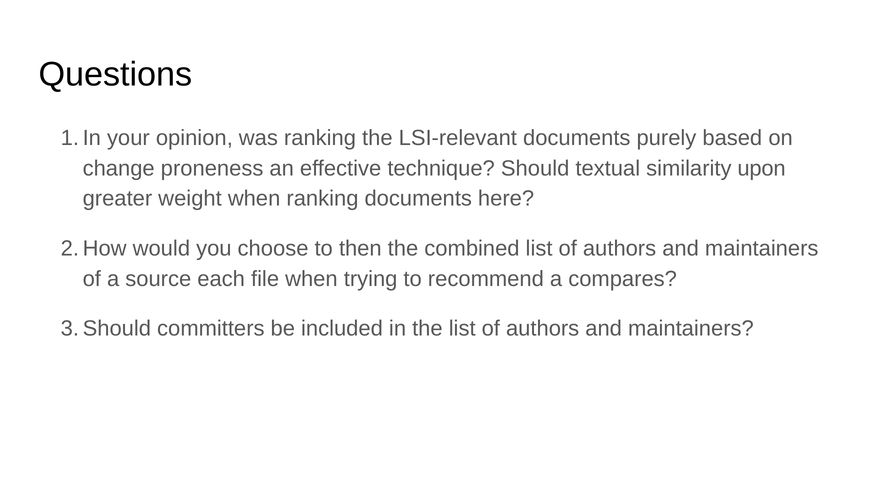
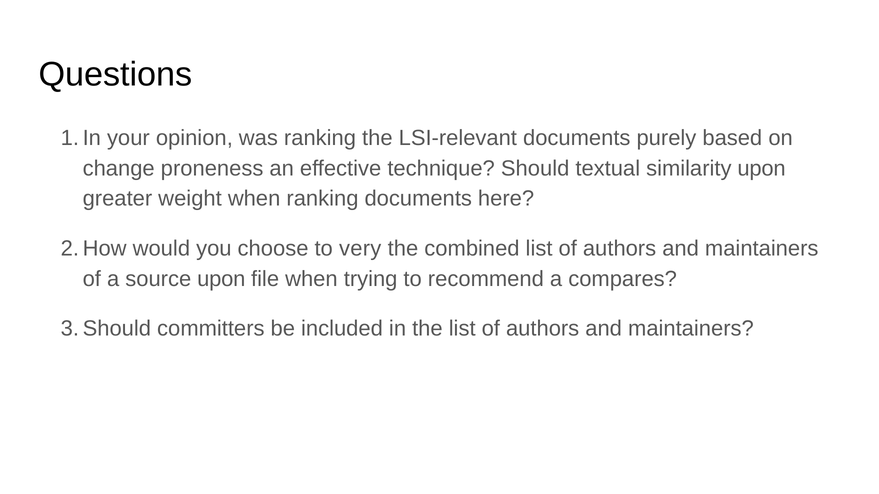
then: then -> very (360, 249)
source each: each -> upon (221, 279)
